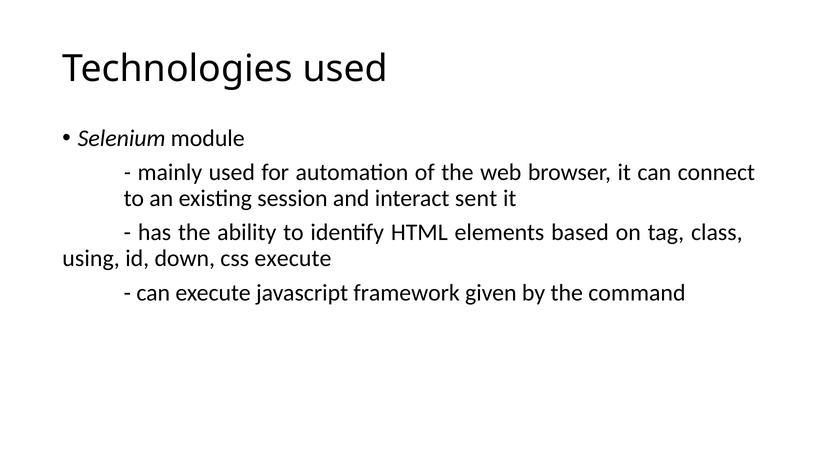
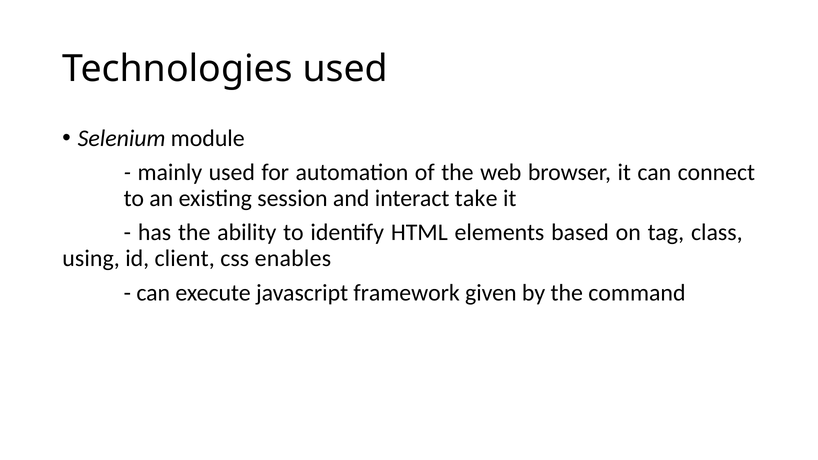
sent: sent -> take (476, 198)
down: down -> client (185, 258)
css execute: execute -> enables (293, 258)
